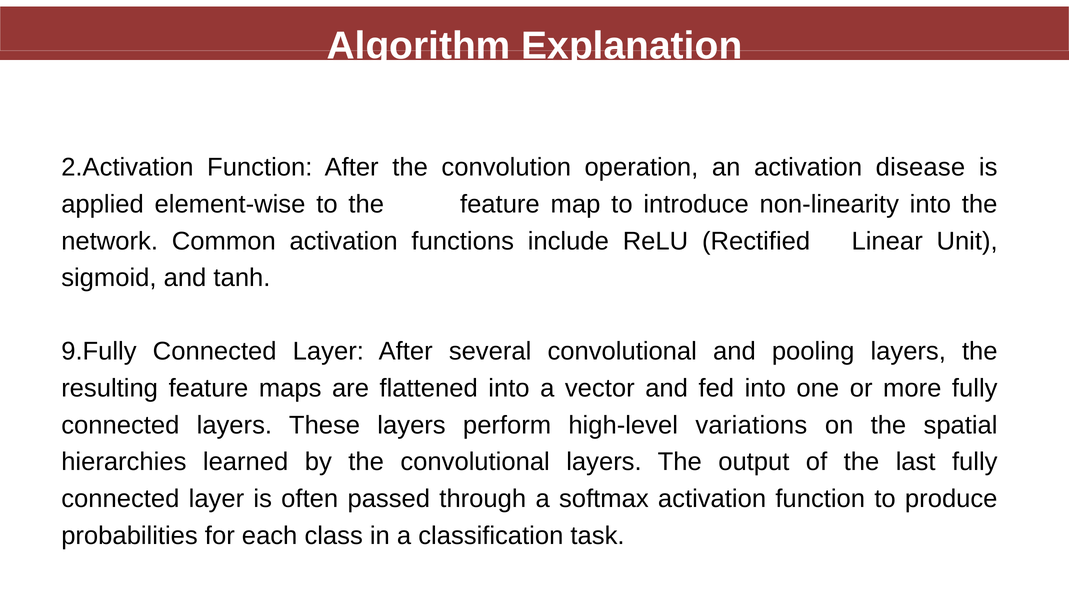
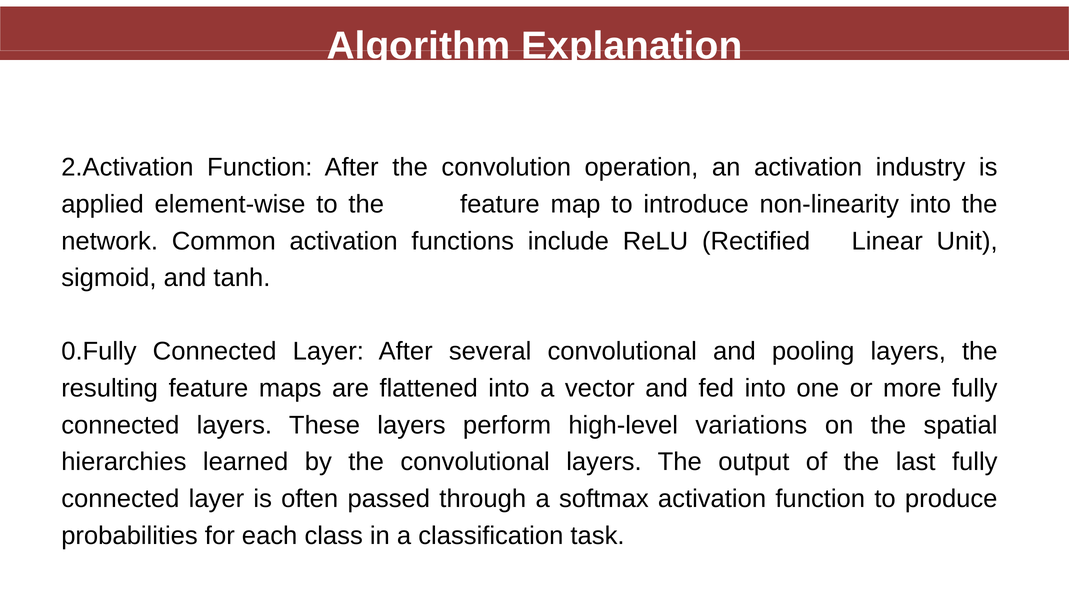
disease: disease -> industry (921, 168)
9.Fully: 9.Fully -> 0.Fully (99, 352)
